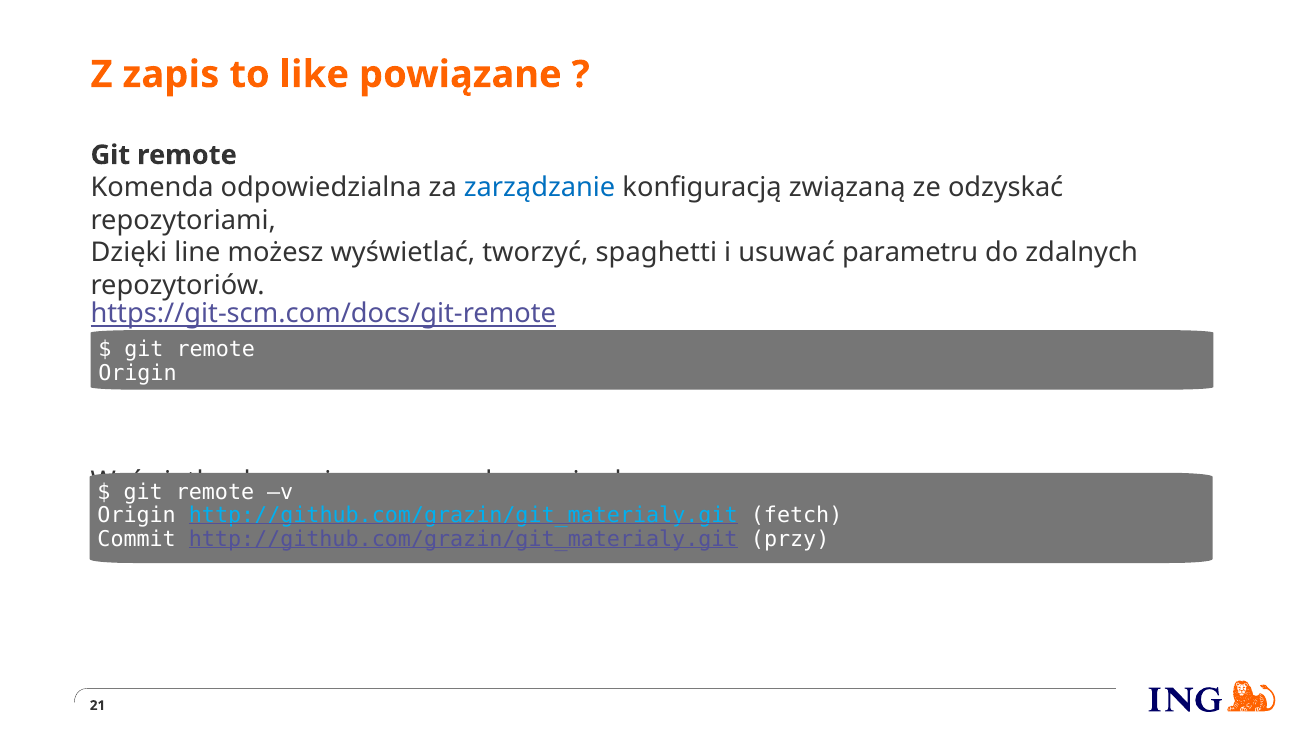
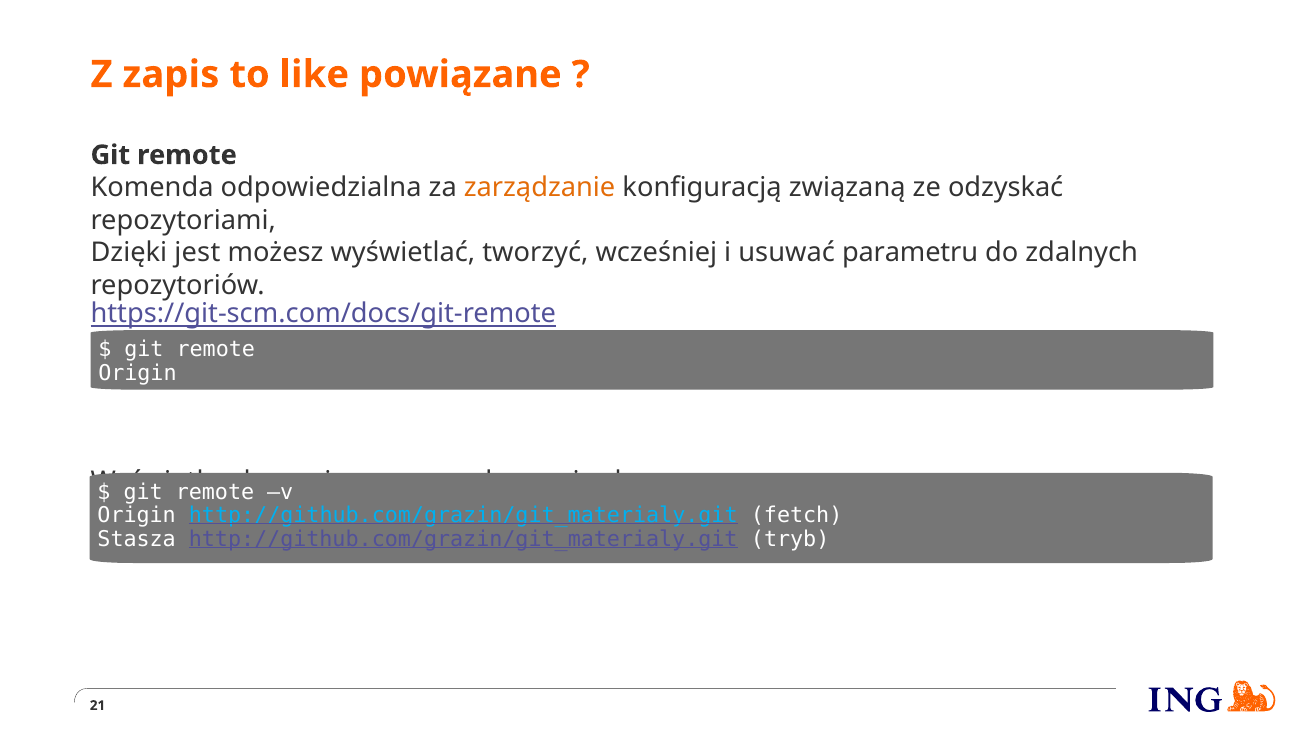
zarządzanie colour: blue -> orange (540, 188)
line: line -> jest (197, 253)
spaghetti: spaghetti -> wcześniej (656, 253)
Commit: Commit -> Stasza (137, 539)
przy: przy -> tryb (790, 539)
